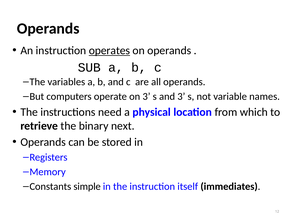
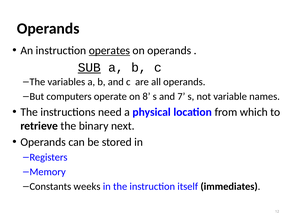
SUB underline: none -> present (89, 67)
on 3: 3 -> 8 (146, 96)
and 3: 3 -> 7 (181, 96)
simple: simple -> weeks (87, 186)
